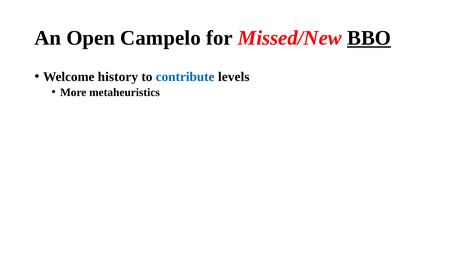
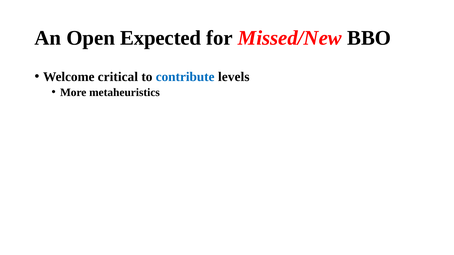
Campelo: Campelo -> Expected (161, 38)
BBO underline: present -> none (369, 38)
history: history -> critical (118, 77)
